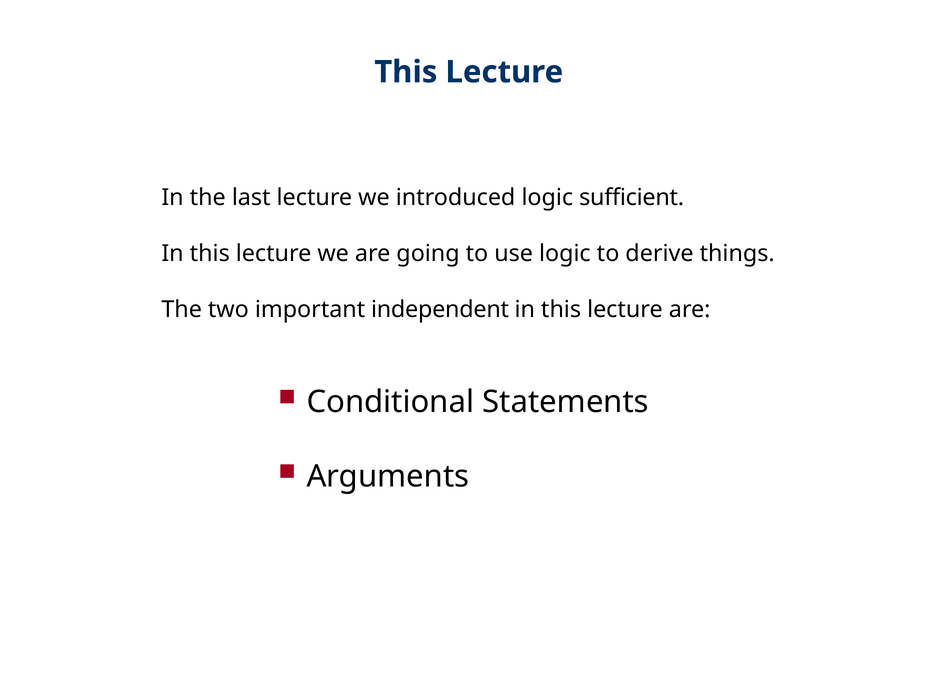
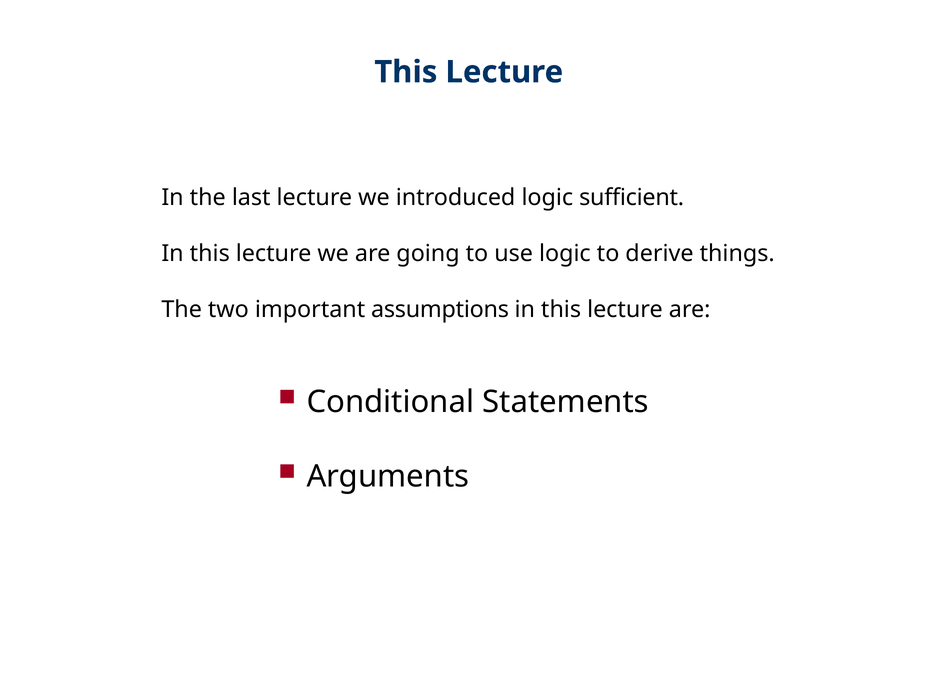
independent: independent -> assumptions (440, 310)
